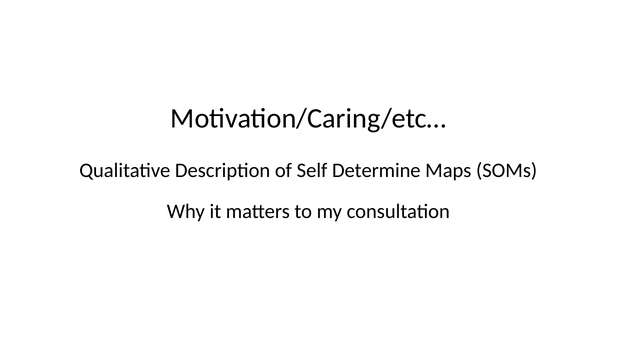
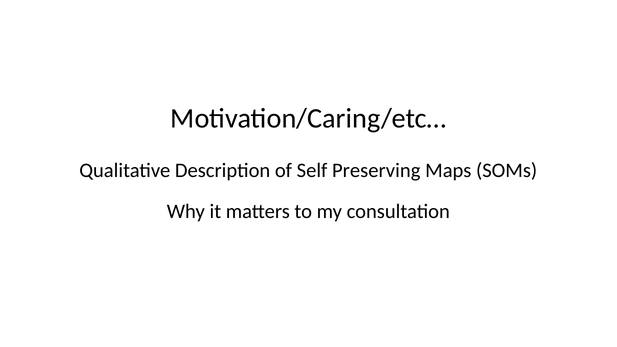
Determine: Determine -> Preserving (376, 170)
